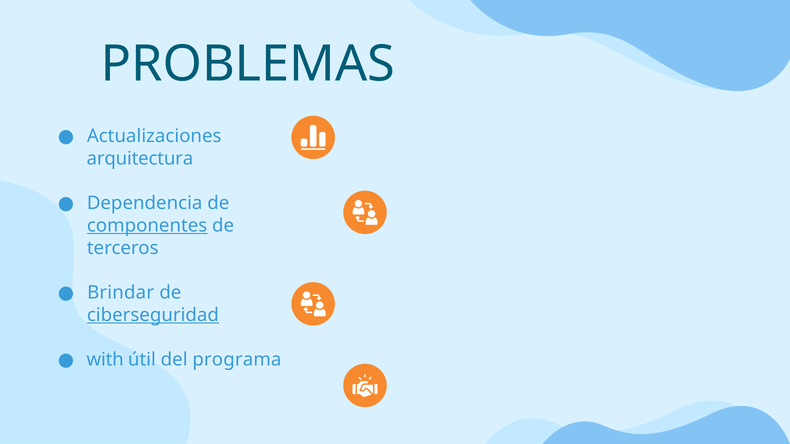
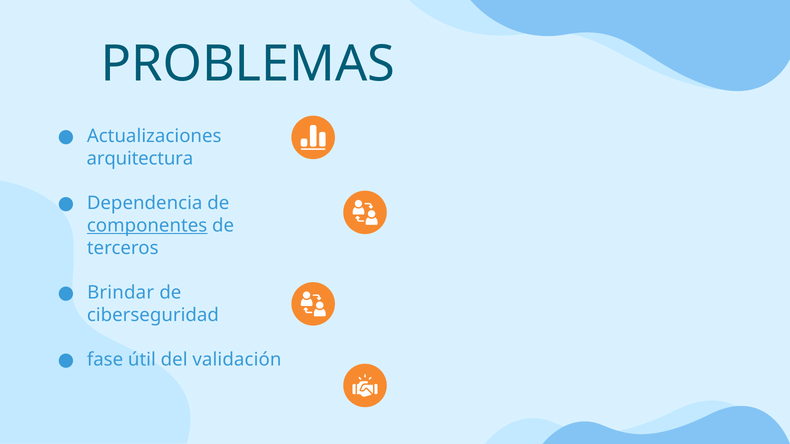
ciberseguridad underline: present -> none (153, 315)
with: with -> fase (105, 360)
programa: programa -> validación (237, 360)
